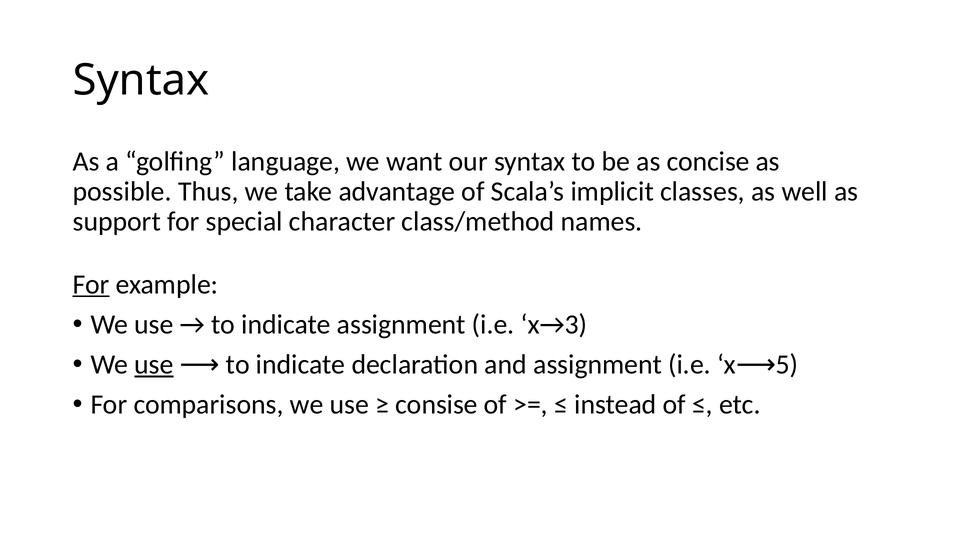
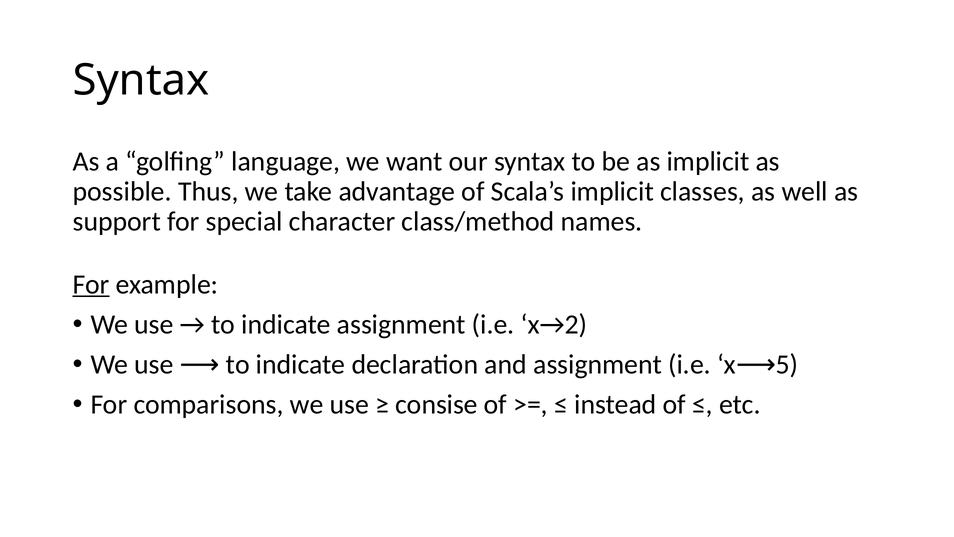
as concise: concise -> implicit (708, 161)
x→3: x→3 -> x→2 (554, 324)
use underline: present -> none (154, 364)
